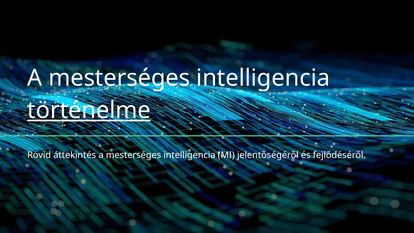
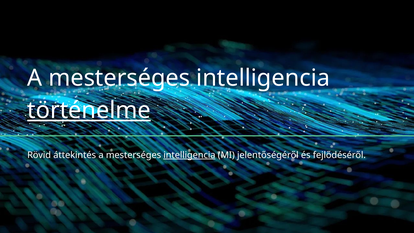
intelligencia underline: none -> present (189, 155)
